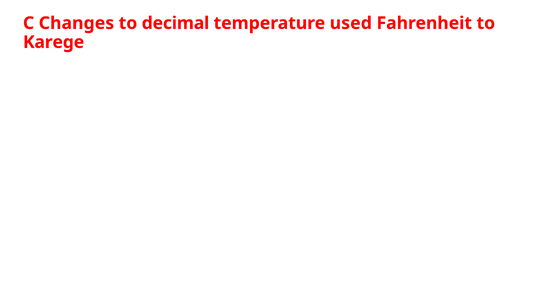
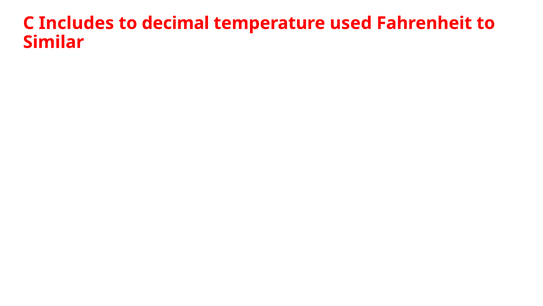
Changes: Changes -> Includes (76, 23)
Karege: Karege -> Similar (53, 42)
